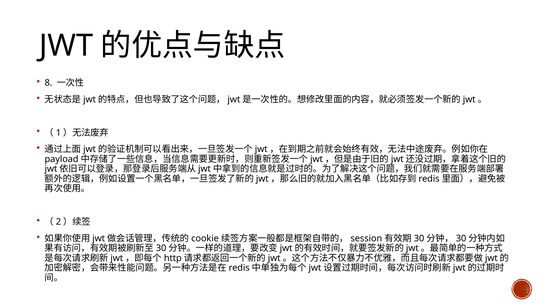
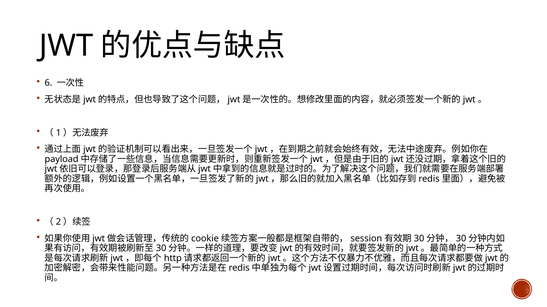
8: 8 -> 6 (48, 83)
